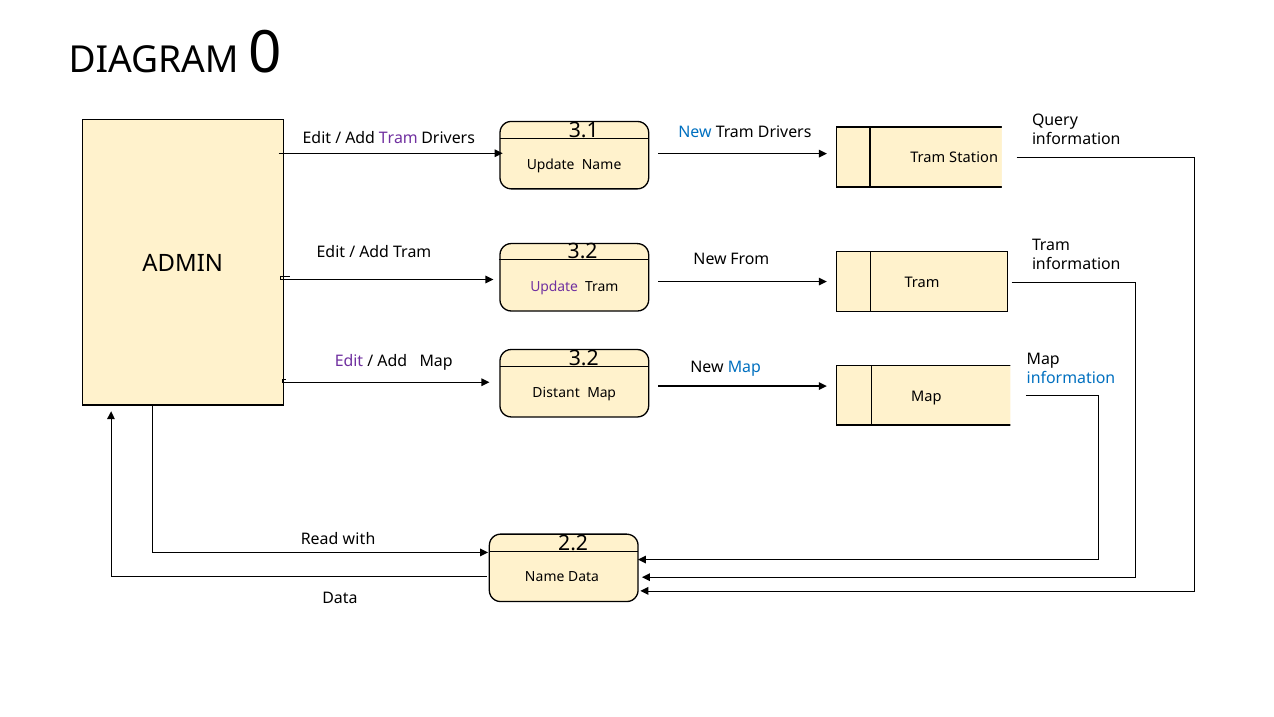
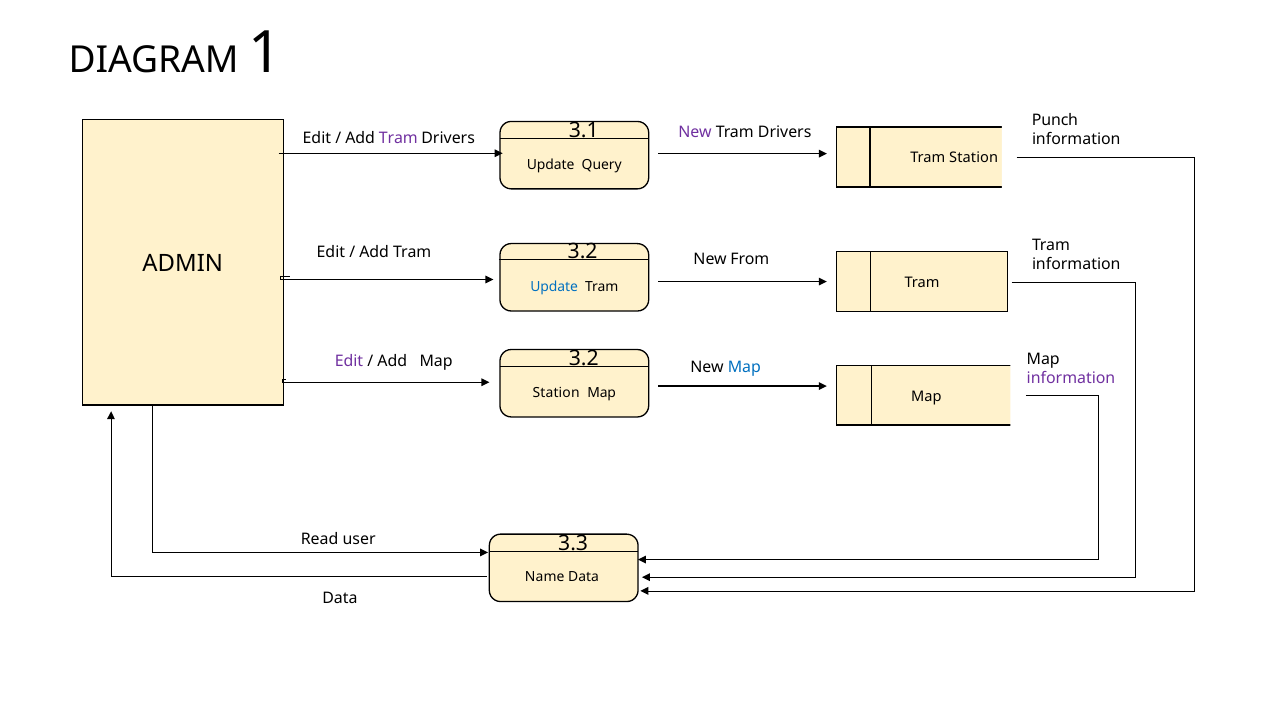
0: 0 -> 1 (265, 53)
Query: Query -> Punch (1055, 120)
New colour: blue -> purple (695, 132)
Update Name: Name -> Query (602, 164)
Update colour: purple -> blue (554, 286)
information colour: blue -> purple (1071, 378)
Distant: Distant -> Station (556, 392)
with: with -> user (359, 539)
2.2: 2.2 -> 3.3 (573, 543)
